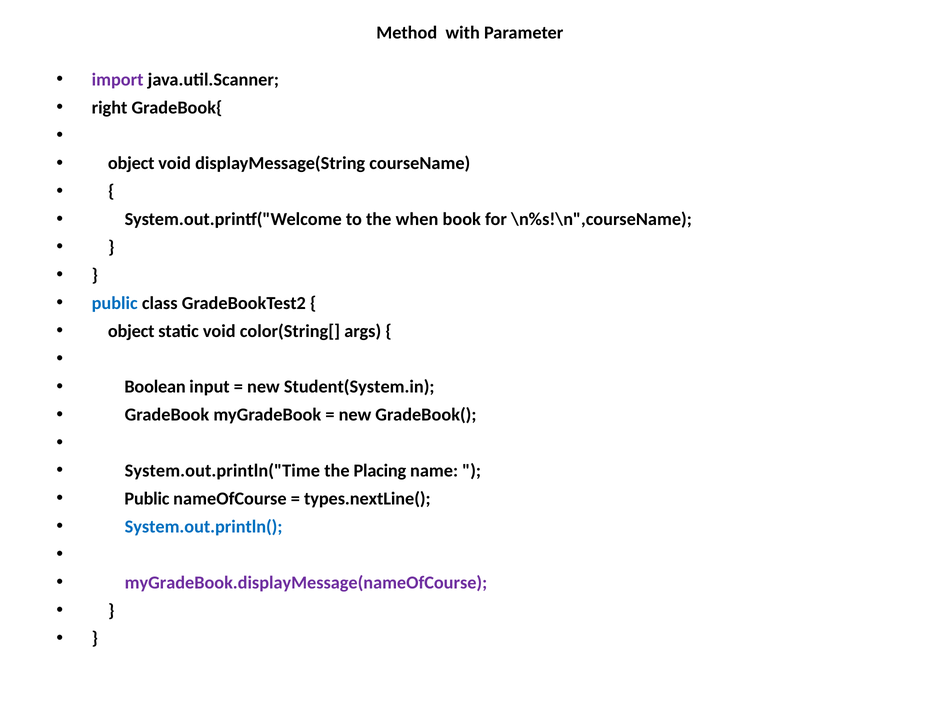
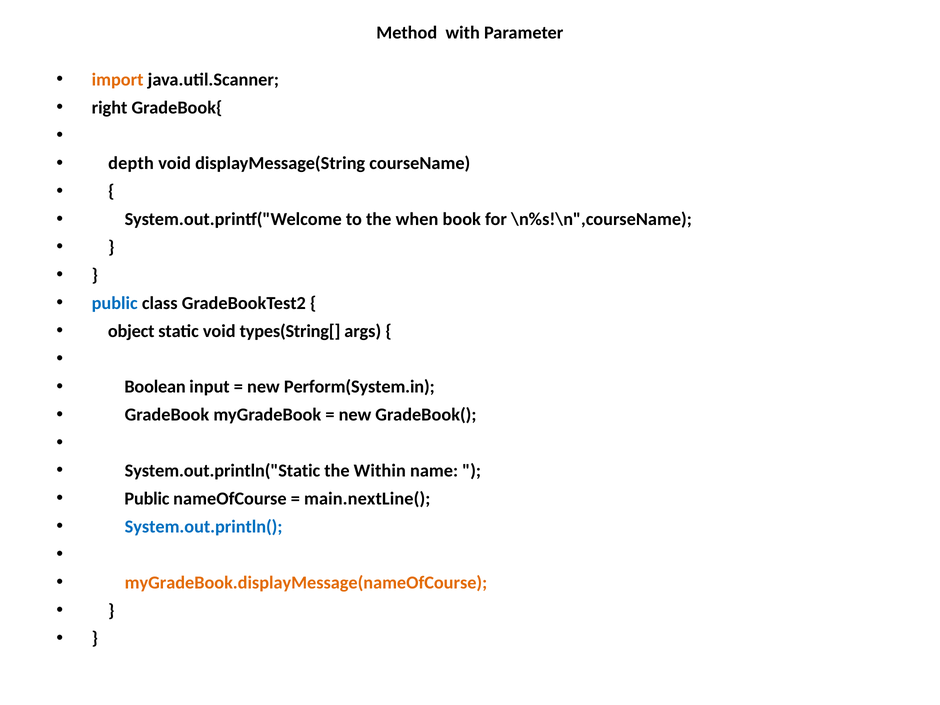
import colour: purple -> orange (118, 80)
object: object -> depth (131, 163)
color(String[: color(String[ -> types(String[ (290, 331)
Student(System.in: Student(System.in -> Perform(System.in (359, 387)
System.out.println("Time: System.out.println("Time -> System.out.println("Static (222, 471)
Placing: Placing -> Within (380, 471)
types.nextLine(: types.nextLine( -> main.nextLine( (367, 499)
myGradeBook.displayMessage(nameOfCourse colour: purple -> orange (306, 583)
